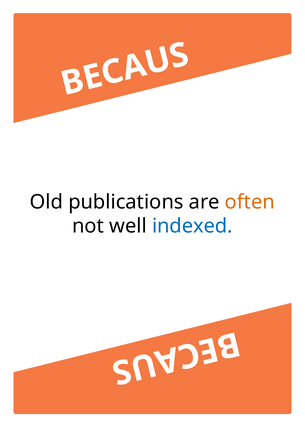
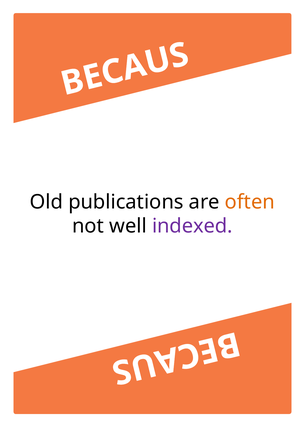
indexed colour: blue -> purple (192, 226)
